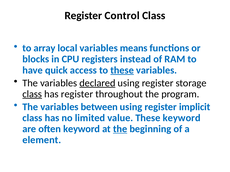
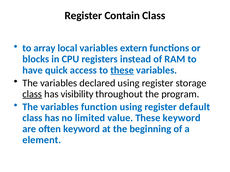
Control: Control -> Contain (122, 16)
means: means -> extern (134, 48)
declared underline: present -> none (97, 83)
has register: register -> visibility (77, 94)
between: between -> function (99, 107)
implicit: implicit -> default (195, 107)
the underline: present -> none (120, 129)
